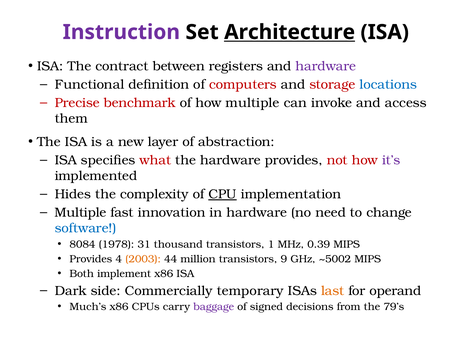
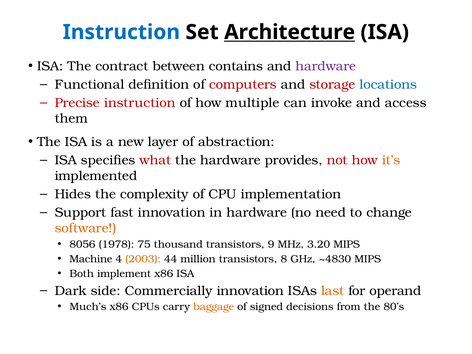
Instruction colour: purple -> blue (121, 32)
registers: registers -> contains (236, 66)
Precise benchmark: benchmark -> instruction (140, 103)
it’s colour: purple -> orange (391, 160)
CPU underline: present -> none (223, 194)
Multiple: Multiple -> Support (80, 213)
software colour: blue -> orange (86, 228)
8084: 8084 -> 8056 (82, 244)
31: 31 -> 75 (144, 244)
1: 1 -> 9 (271, 244)
0.39: 0.39 -> 3.20 (319, 244)
Provides: Provides -> Machine (91, 259)
9: 9 -> 8 (284, 259)
~5002: ~5002 -> ~4830 (335, 259)
Commercially temporary: temporary -> innovation (250, 291)
baggage colour: purple -> orange (214, 307)
79’s: 79’s -> 80’s (394, 307)
